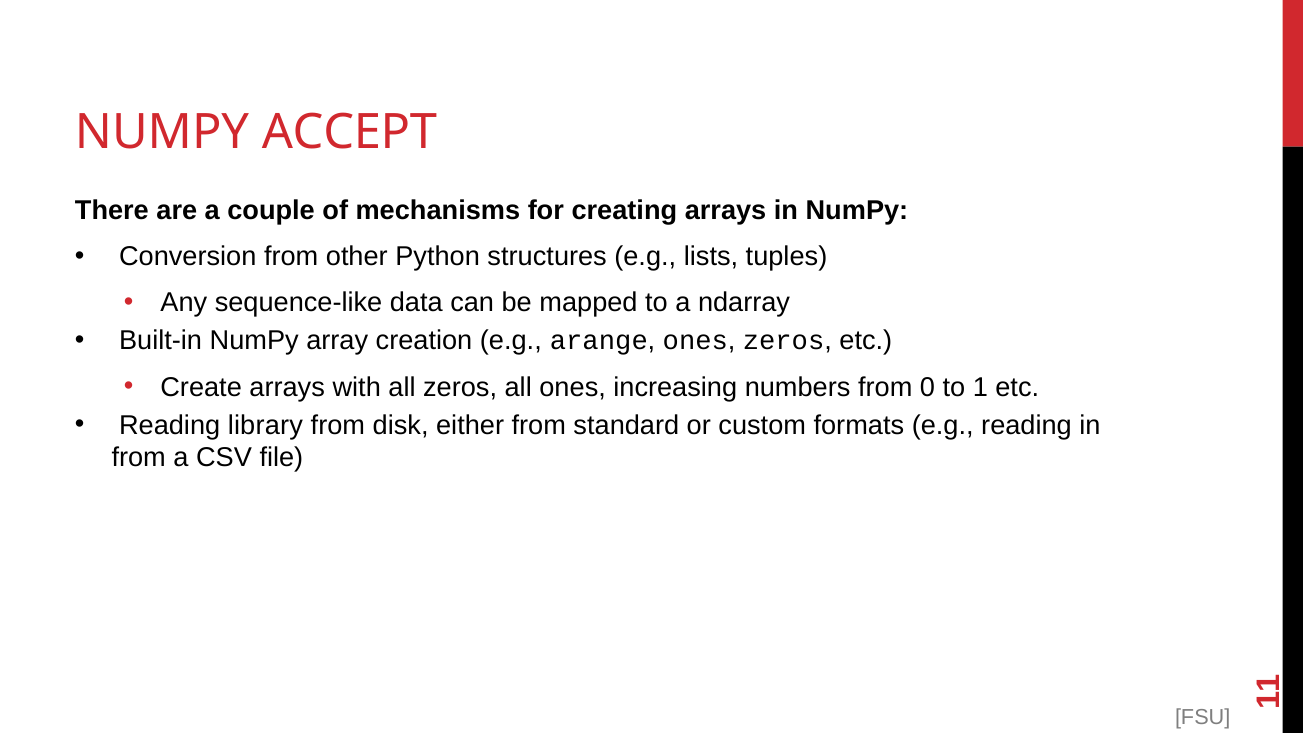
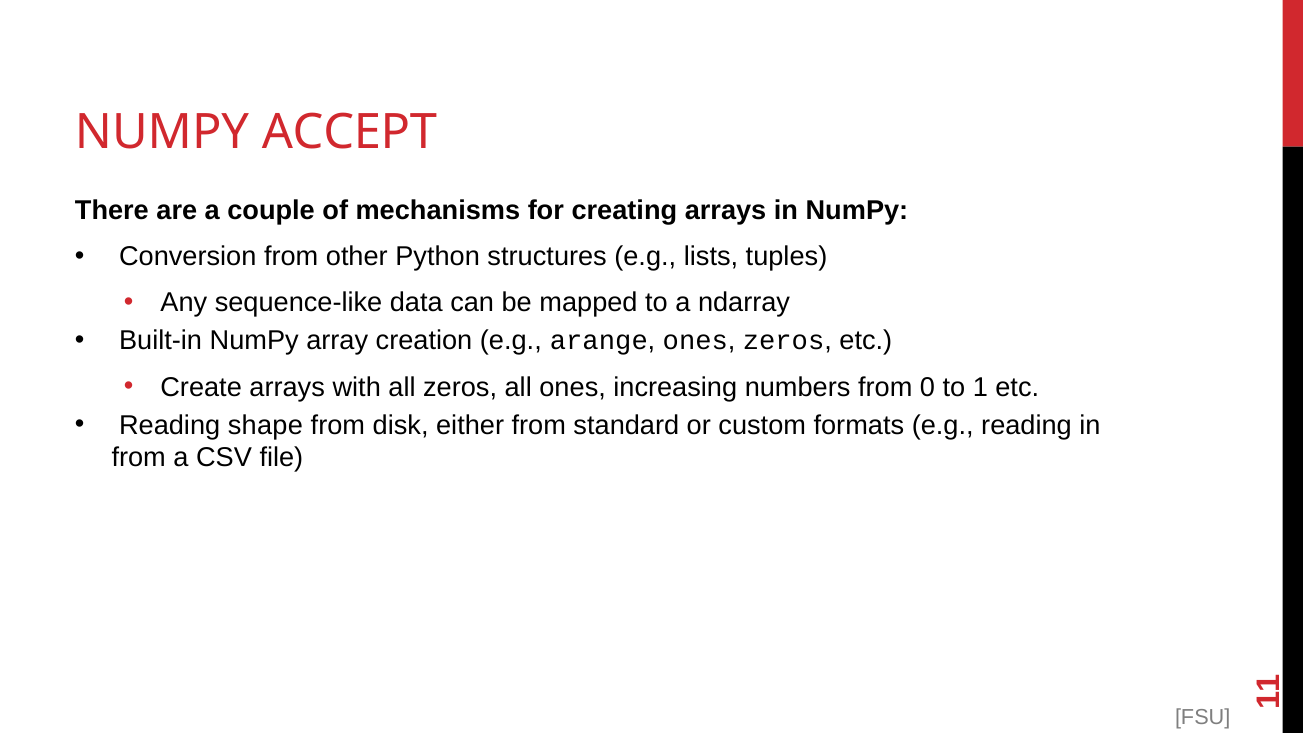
library: library -> shape (265, 425)
